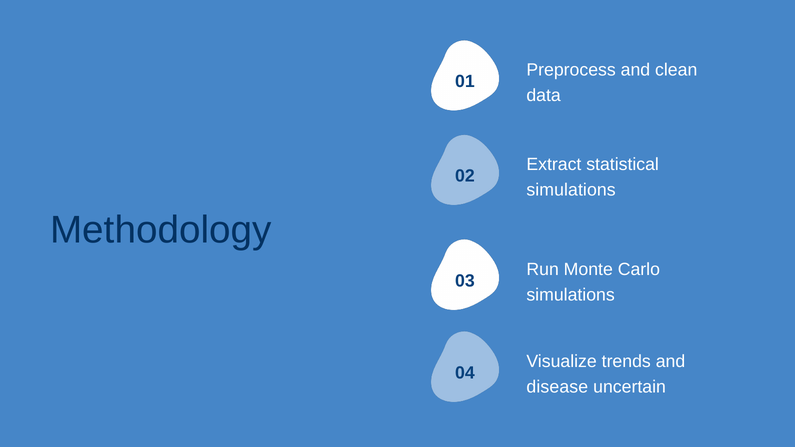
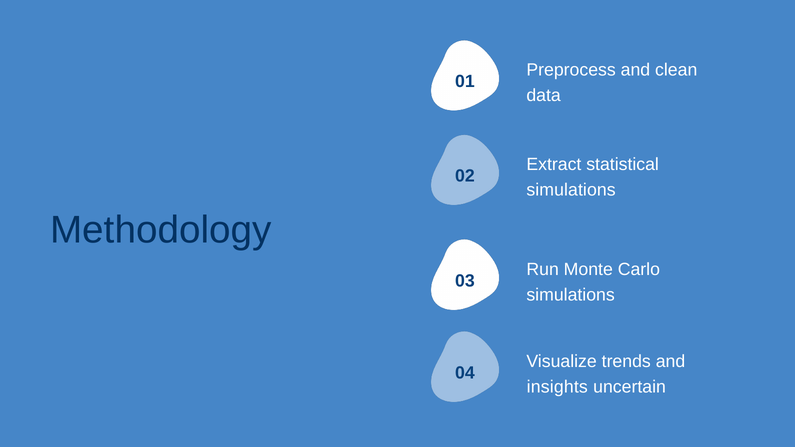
disease: disease -> insights (557, 387)
